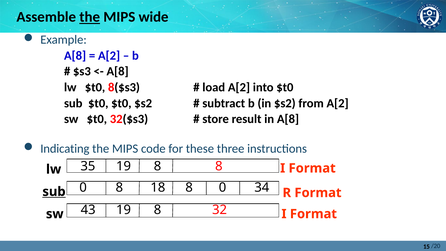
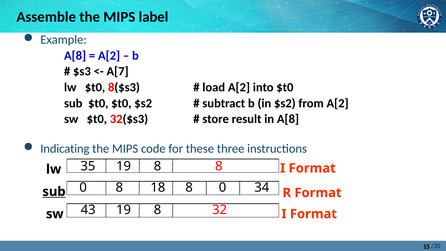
the underline: present -> none (90, 17)
wide: wide -> label (153, 17)
A[8: A[8 -> A[7 (118, 71)
